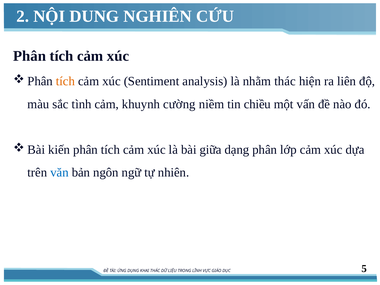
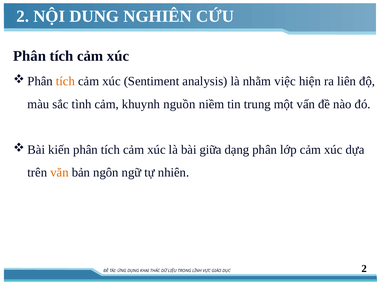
nhằm thác: thác -> việc (285, 81)
cường: cường -> nguồn (179, 104)
chiều: chiều -> trung (257, 104)
văn colour: blue -> orange (59, 172)
5: 5 -> 2 (364, 269)
